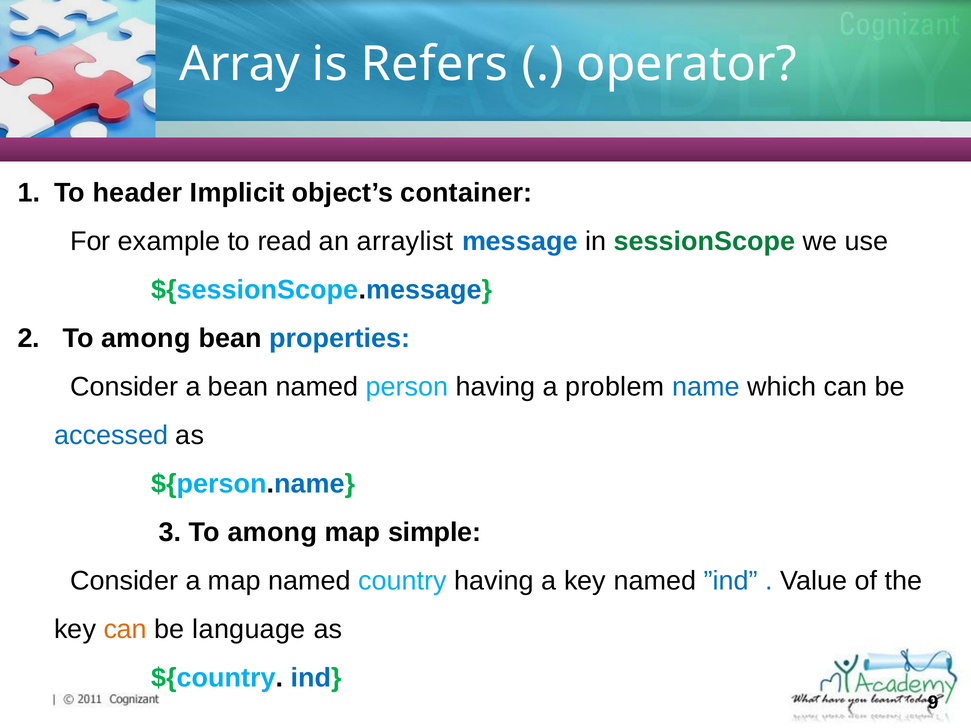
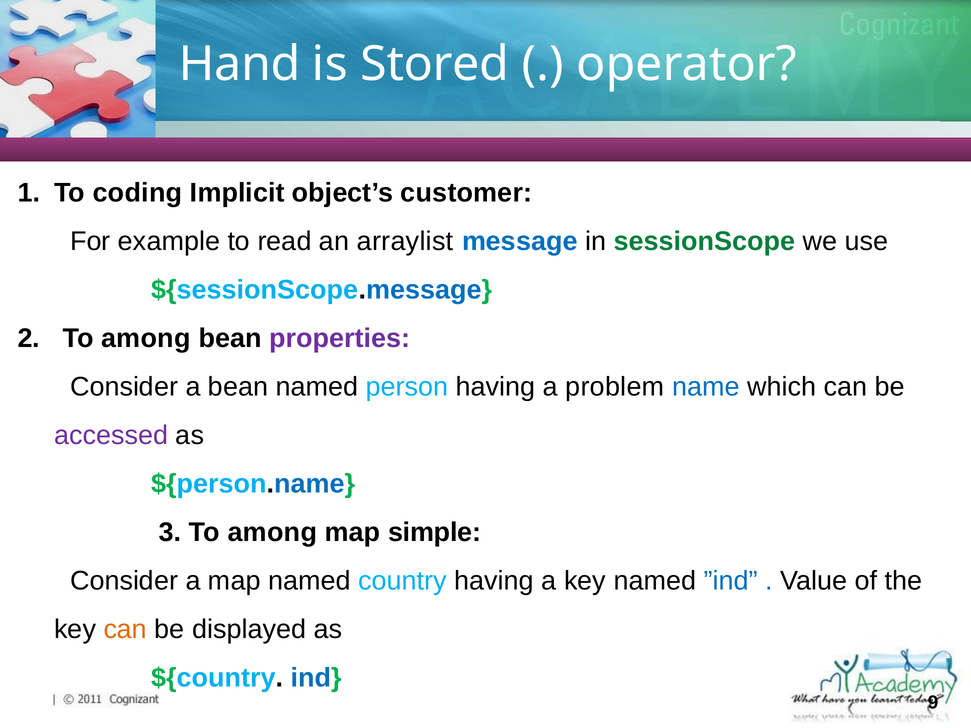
Array: Array -> Hand (240, 64)
Refers: Refers -> Stored (435, 64)
header: header -> coding (137, 193)
container: container -> customer (466, 193)
properties colour: blue -> purple (340, 338)
accessed colour: blue -> purple (111, 435)
language: language -> displayed (249, 630)
